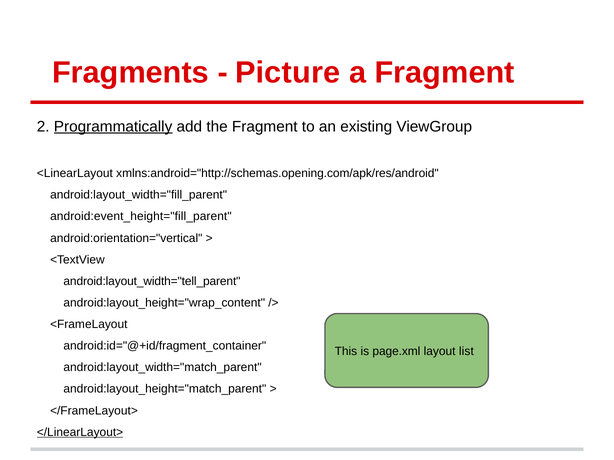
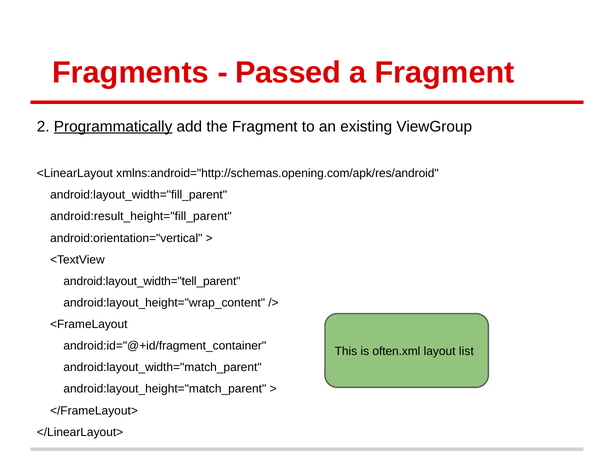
Picture: Picture -> Passed (288, 73)
android:event_height="fill_parent: android:event_height="fill_parent -> android:result_height="fill_parent (141, 217)
page.xml: page.xml -> often.xml (396, 352)
</LinearLayout> underline: present -> none (80, 433)
